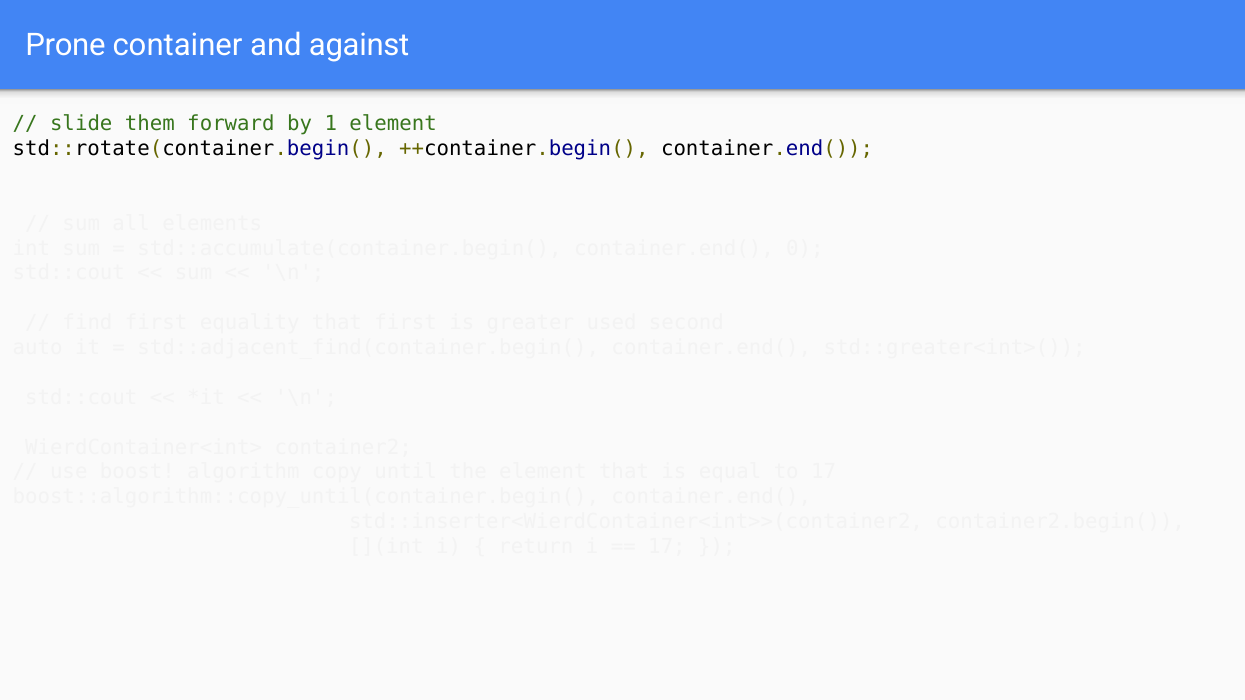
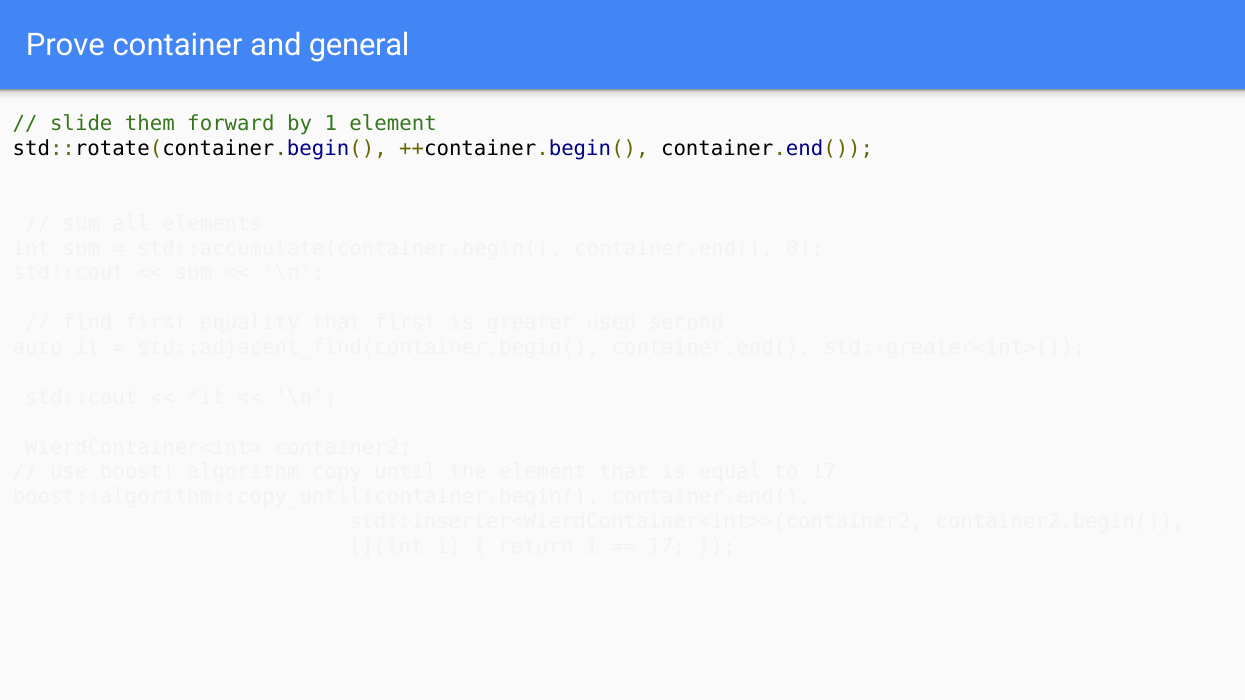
Prone: Prone -> Prove (65, 45)
against: against -> general (359, 45)
